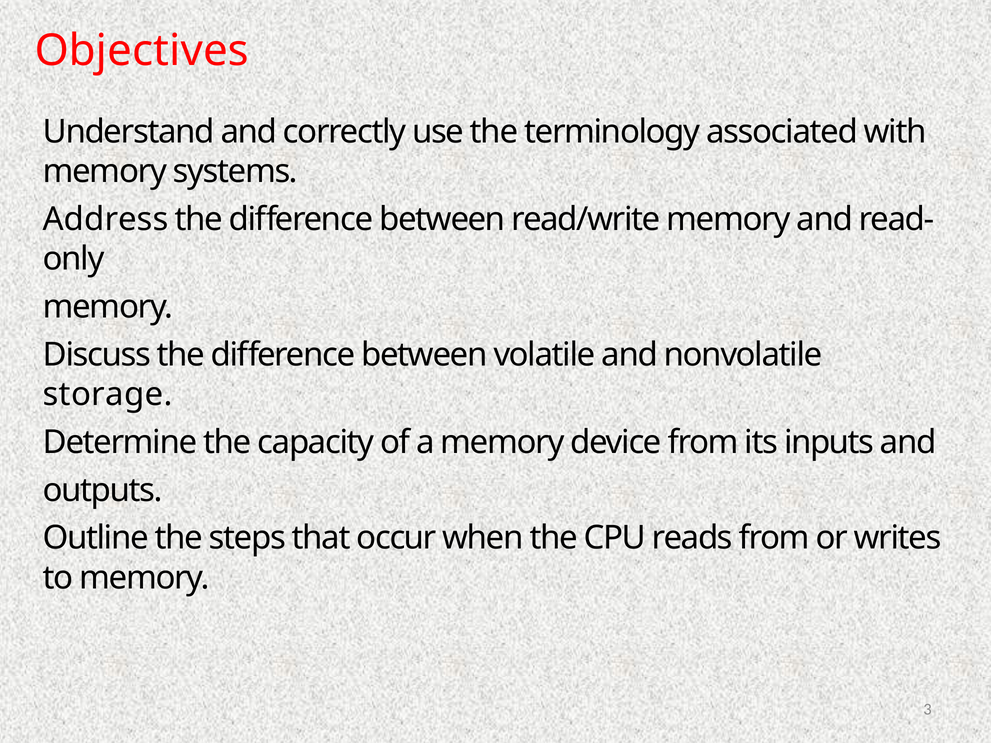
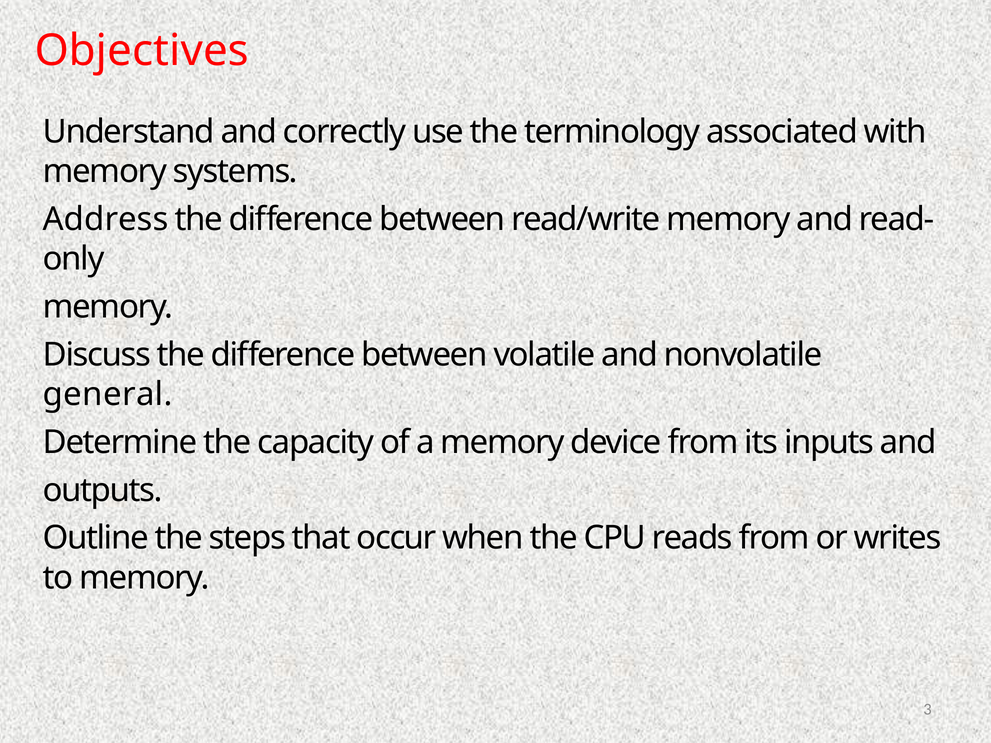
storage: storage -> general (108, 395)
